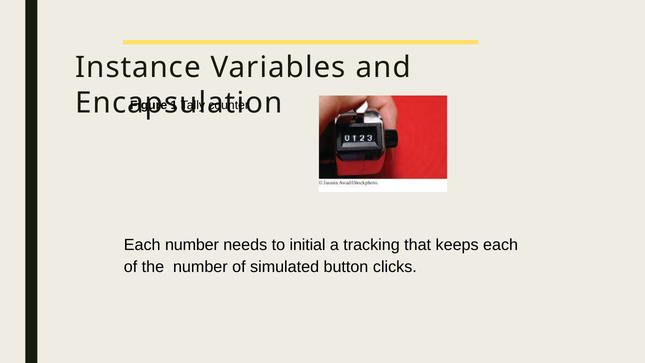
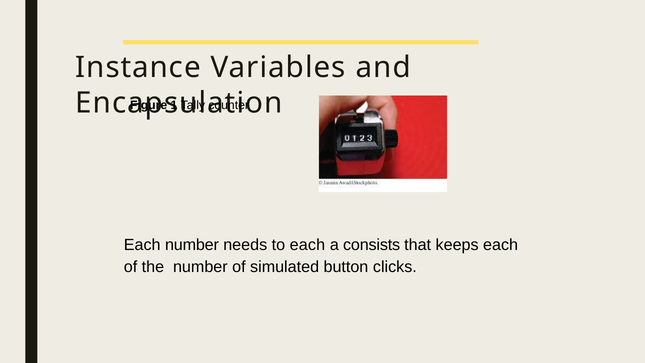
to initial: initial -> each (307, 245)
tracking: tracking -> consists (372, 245)
